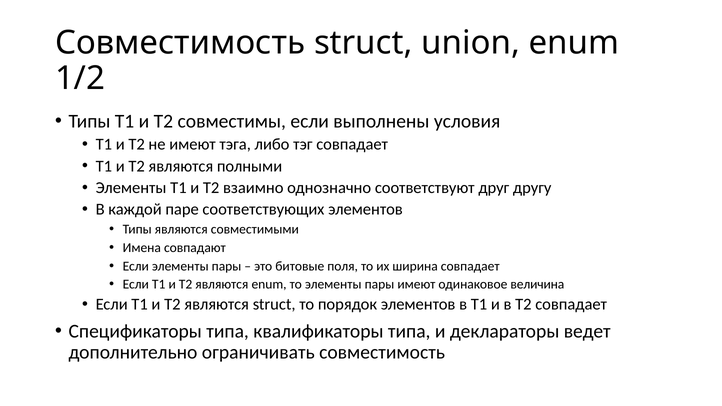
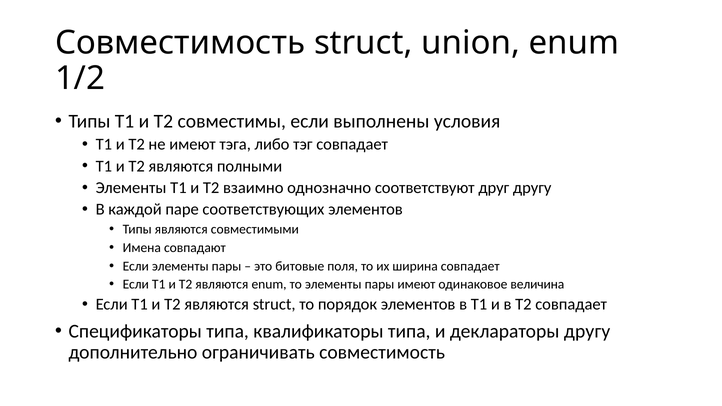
деклараторы ведет: ведет -> другу (587, 331)
